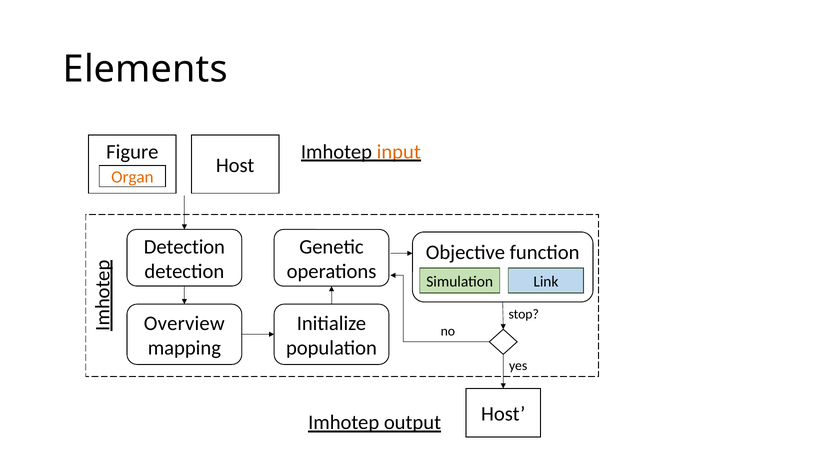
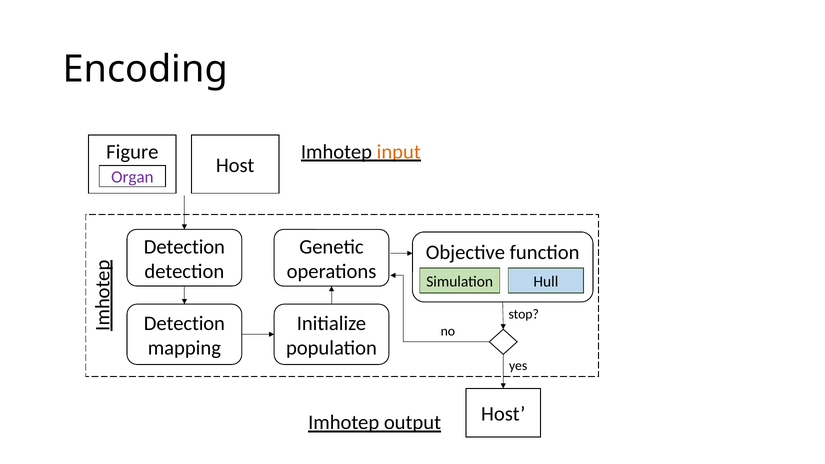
Elements: Elements -> Encoding (145, 69)
Organ colour: orange -> purple (132, 177)
Link: Link -> Hull (546, 282)
Overview: Overview -> Detection (184, 323)
